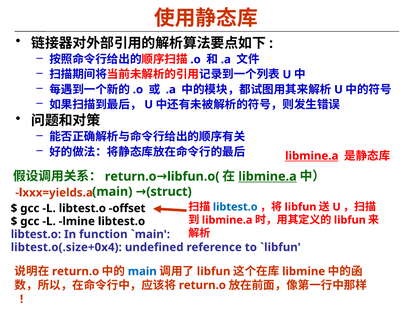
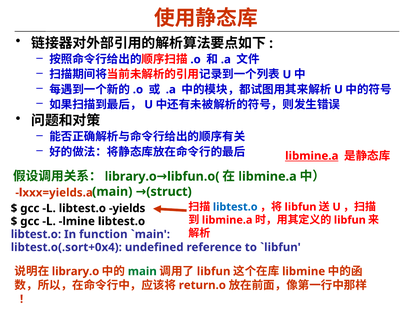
libmine.a underline: present -> none (267, 176)
return.o: return.o -> library.o (131, 176)
offset: offset -> yields (127, 208)
libtest.o(.size+0x4: libtest.o(.size+0x4 -> libtest.o(.sort+0x4 (66, 247)
return.o: return.o -> library.o (76, 271)
main colour: blue -> green (142, 271)
